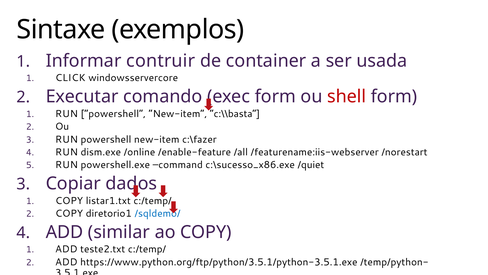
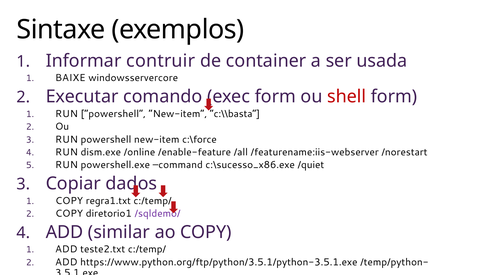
CLICK: CLICK -> BAIXE (70, 78)
c:\fazer: c:\fazer -> c:\force (199, 139)
listar1.txt: listar1.txt -> regra1.txt (108, 200)
/sqldemo/ colour: blue -> purple (158, 213)
